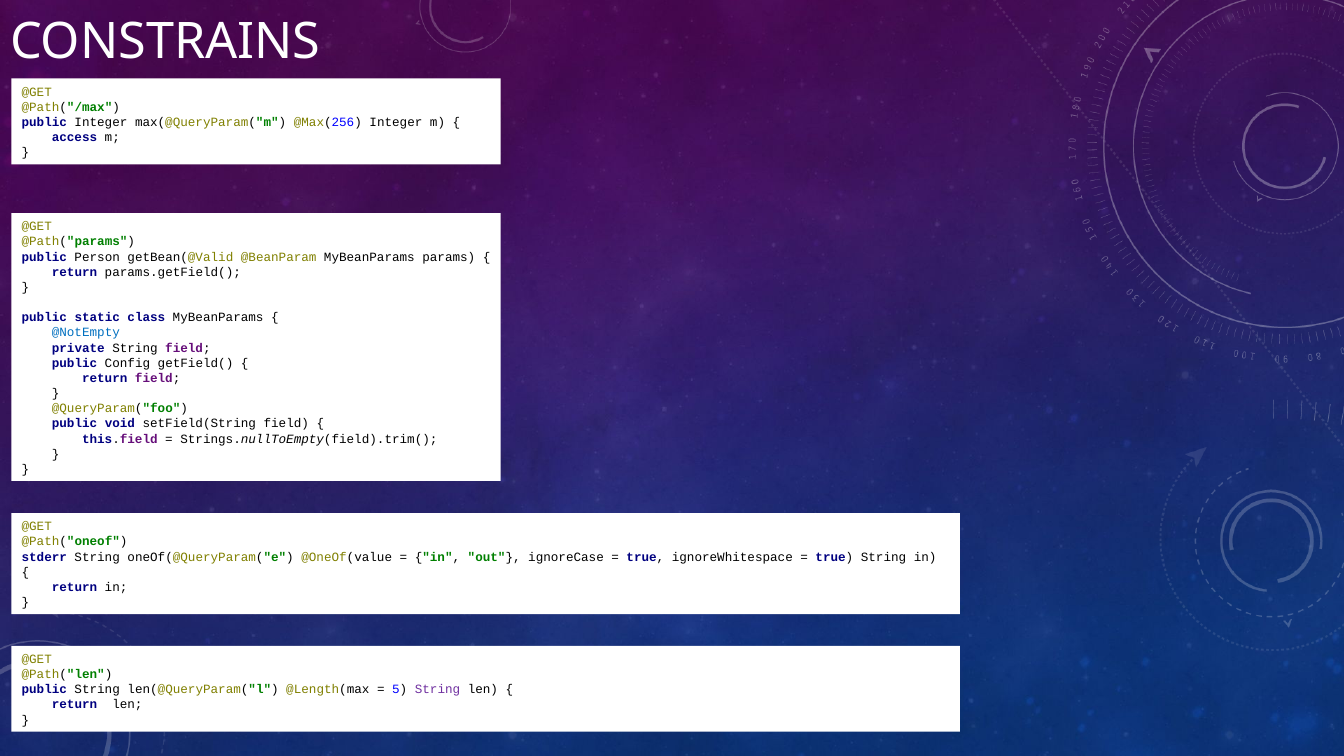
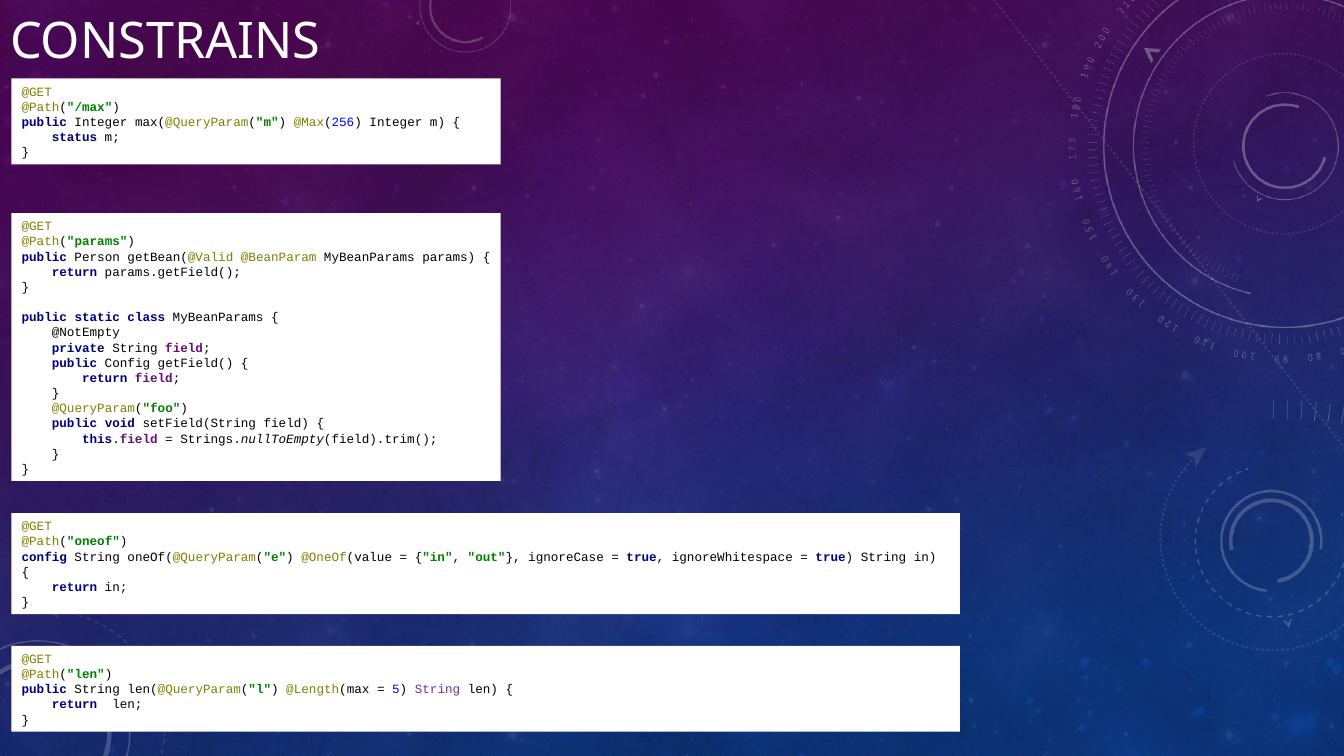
access: access -> status (74, 137)
@NotEmpty colour: blue -> black (86, 333)
stderr: stderr -> config (44, 557)
